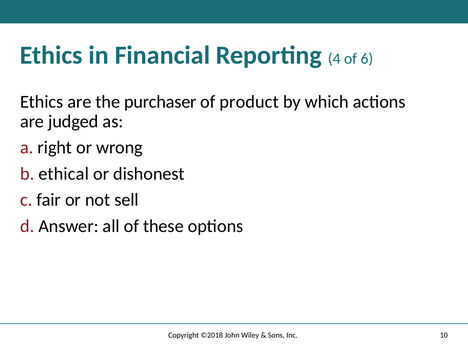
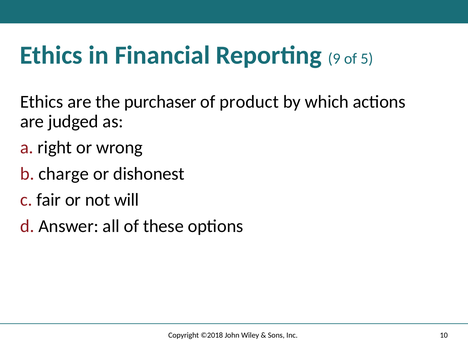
4: 4 -> 9 (334, 59)
6: 6 -> 5 (367, 59)
ethical: ethical -> charge (64, 174)
sell: sell -> will (127, 200)
